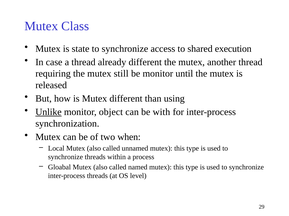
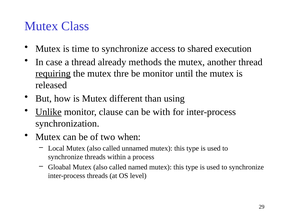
state: state -> time (81, 49)
already different: different -> methods (145, 62)
requiring underline: none -> present (53, 74)
still: still -> thre (121, 74)
object: object -> clause (111, 112)
